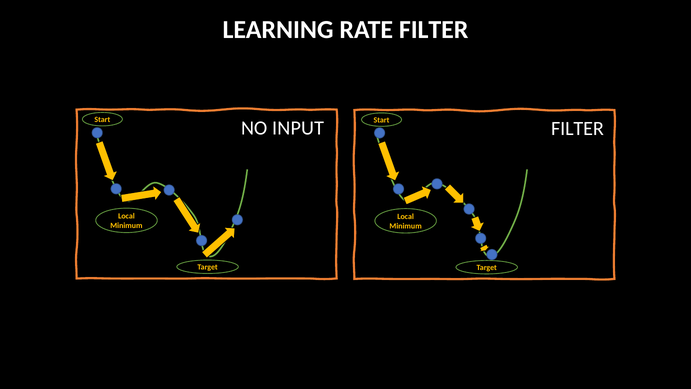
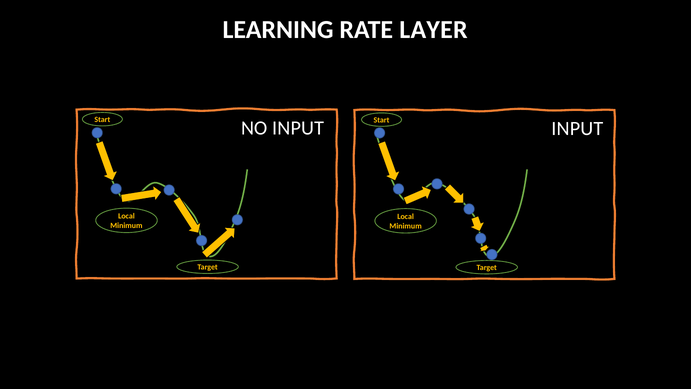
RATE FILTER: FILTER -> LAYER (433, 30)
FILTER: FILTER -> INPUT (577, 129)
